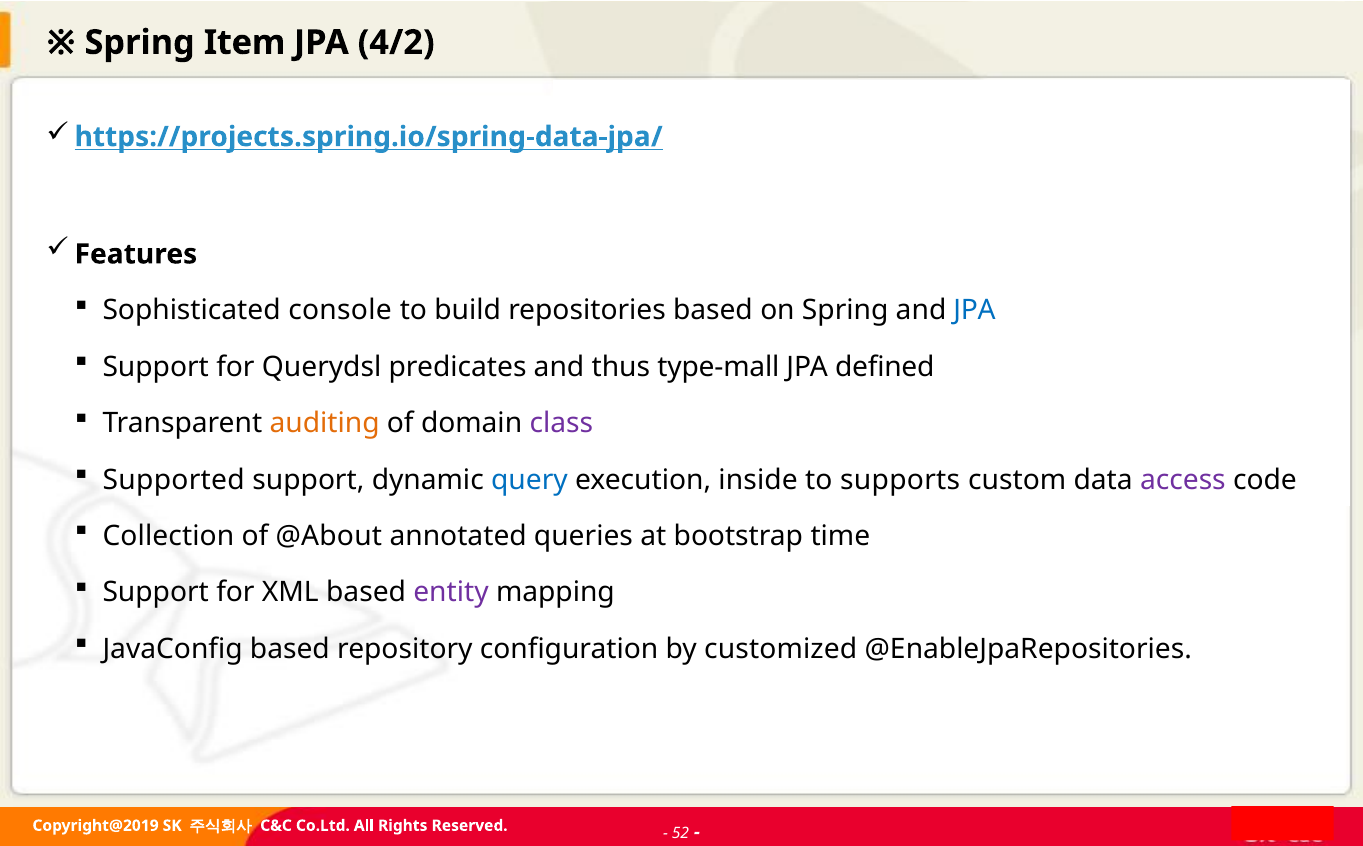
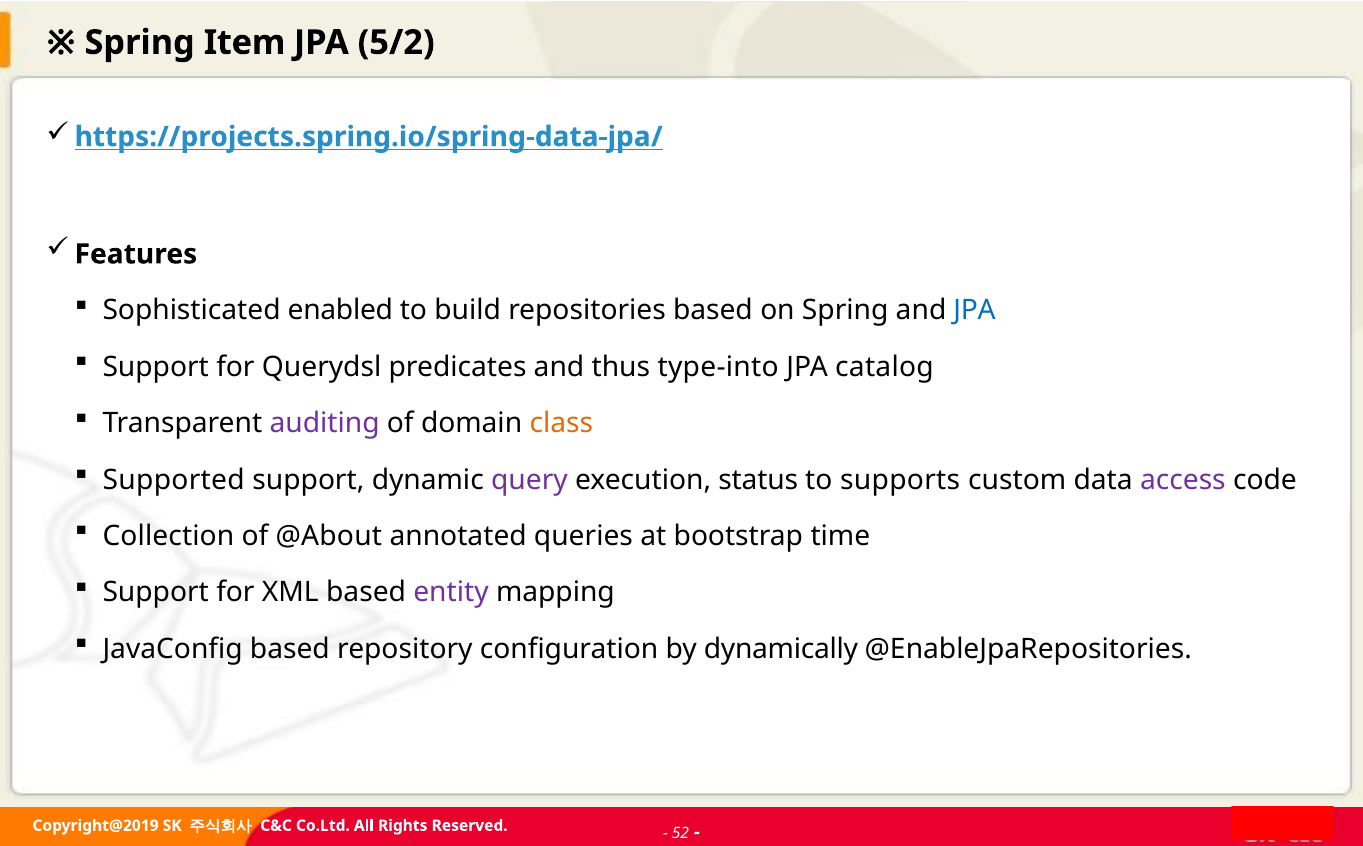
4/2: 4/2 -> 5/2 (396, 43)
console: console -> enabled (340, 311)
type-mall: type-mall -> type-into (718, 367)
defined: defined -> catalog (884, 367)
auditing colour: orange -> purple (325, 423)
class colour: purple -> orange (561, 423)
query colour: blue -> purple (529, 480)
inside: inside -> status (758, 480)
customized: customized -> dynamically (781, 649)
